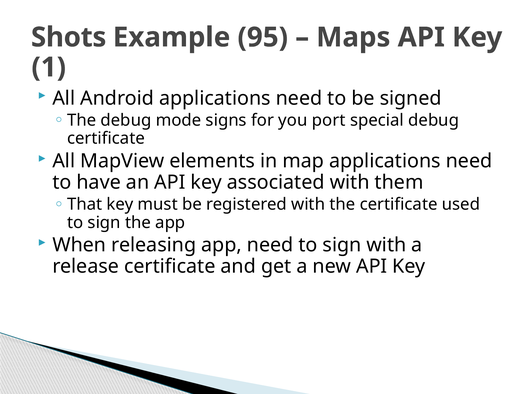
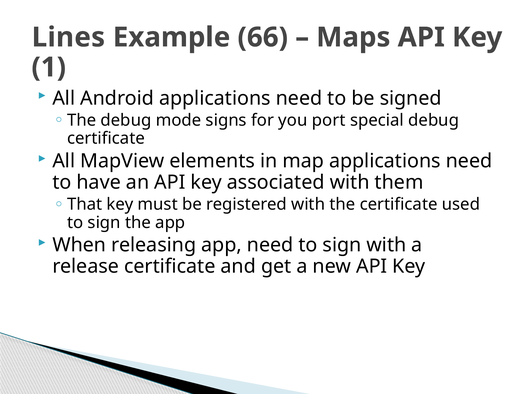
Shots: Shots -> Lines (68, 37)
95: 95 -> 66 (263, 37)
